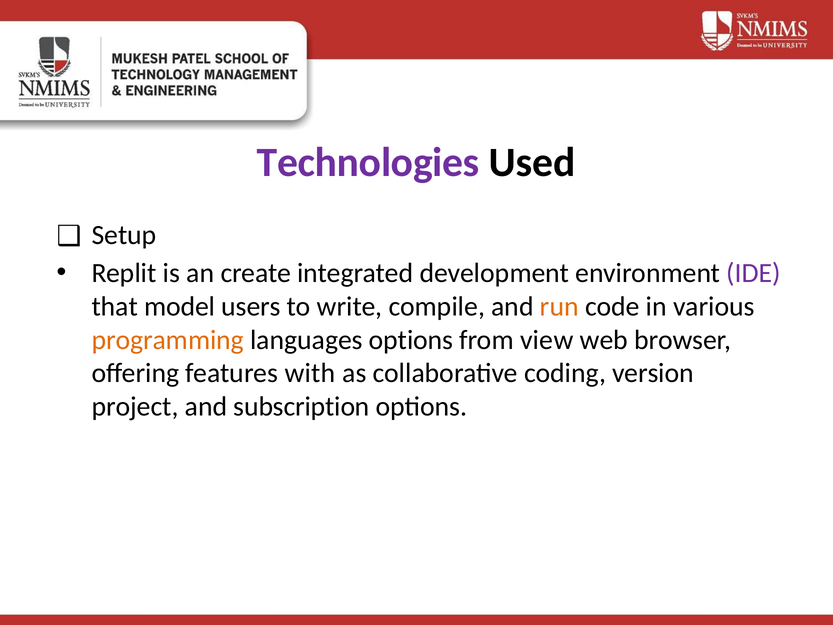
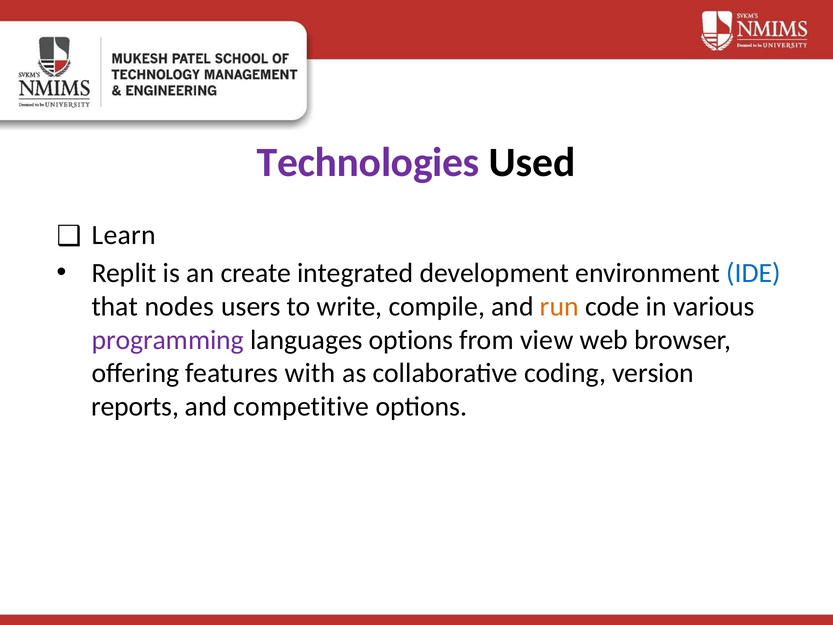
Setup: Setup -> Learn (124, 235)
IDE colour: purple -> blue (754, 273)
model: model -> nodes (179, 306)
programming colour: orange -> purple (168, 340)
project: project -> reports (135, 406)
subscription: subscription -> competitive (301, 406)
